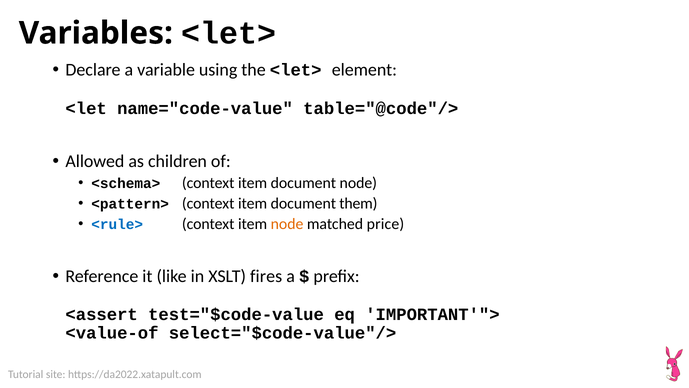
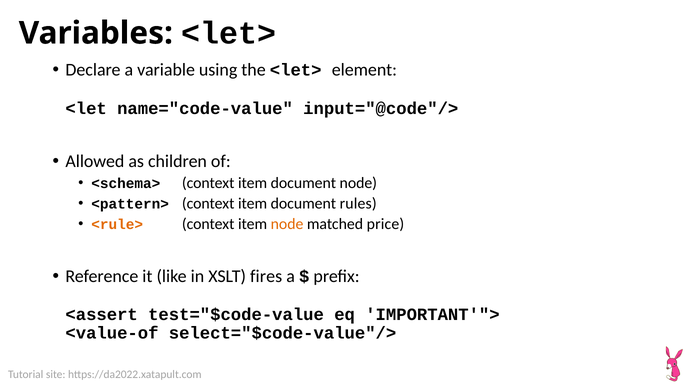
table="@code"/>: table="@code"/> -> input="@code"/> (381, 108)
them: them -> rules (358, 203)
<rule> colour: blue -> orange (117, 224)
